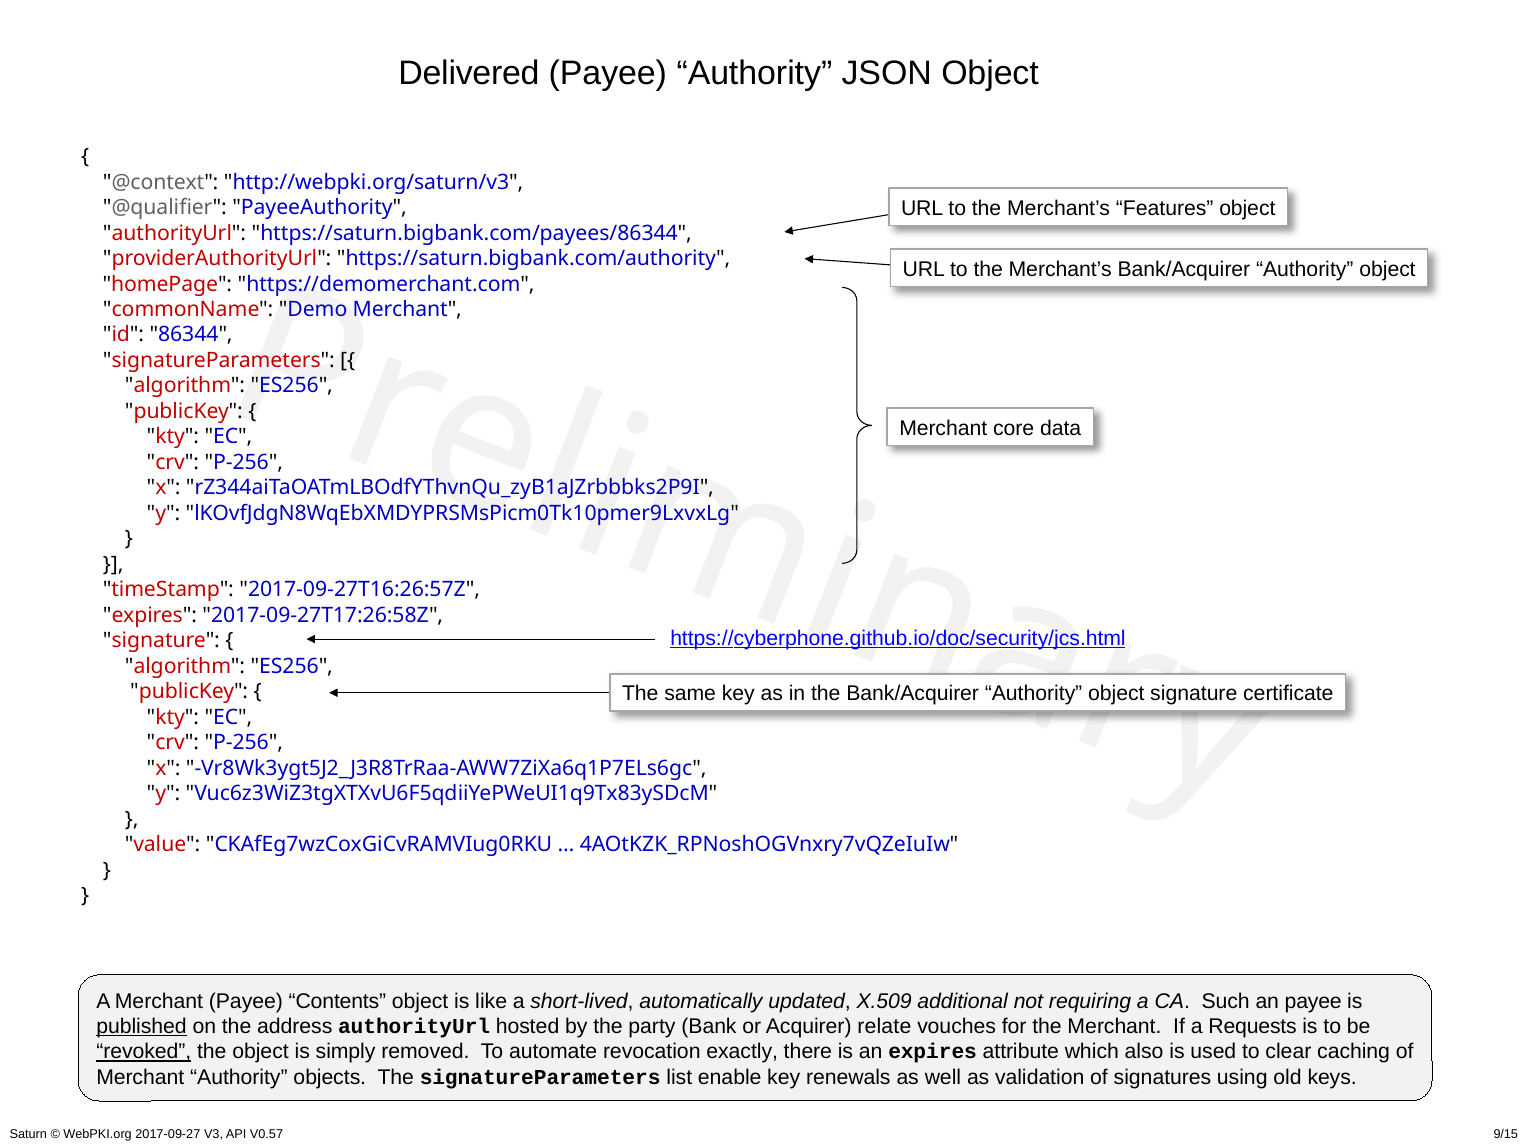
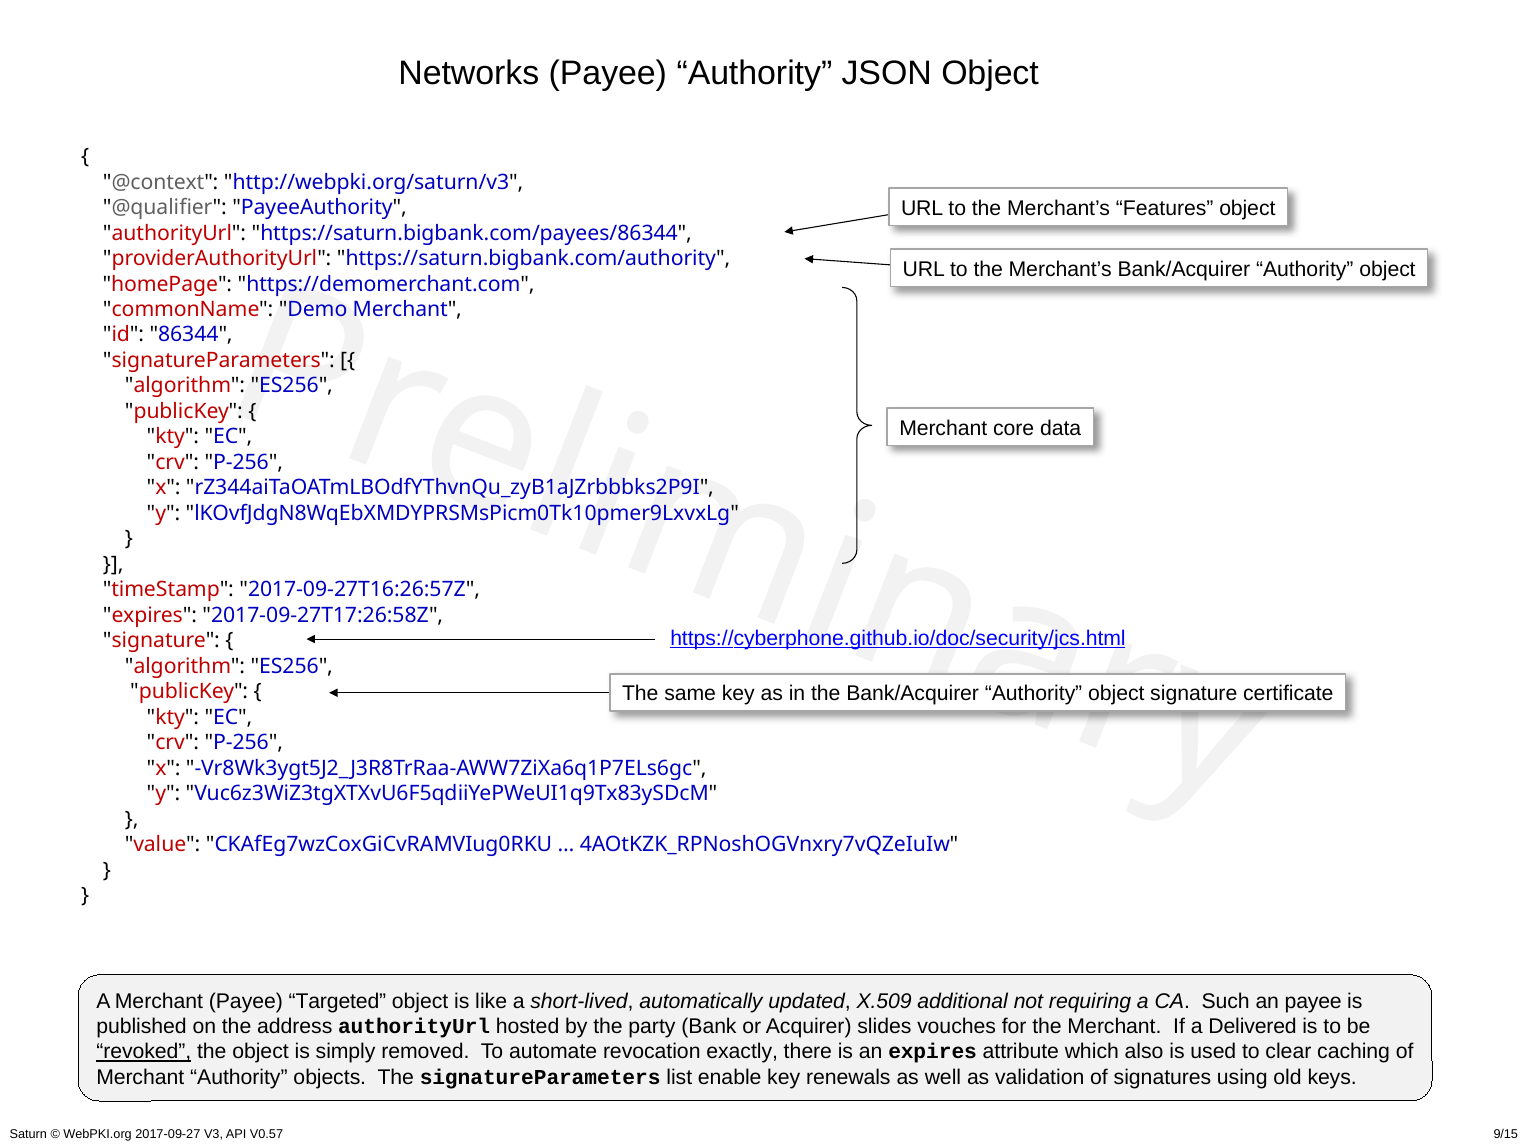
Delivered: Delivered -> Networks (469, 74)
Contents: Contents -> Targeted (337, 1001)
published underline: present -> none (142, 1027)
relate: relate -> slides (884, 1027)
Requests: Requests -> Delivered (1253, 1027)
